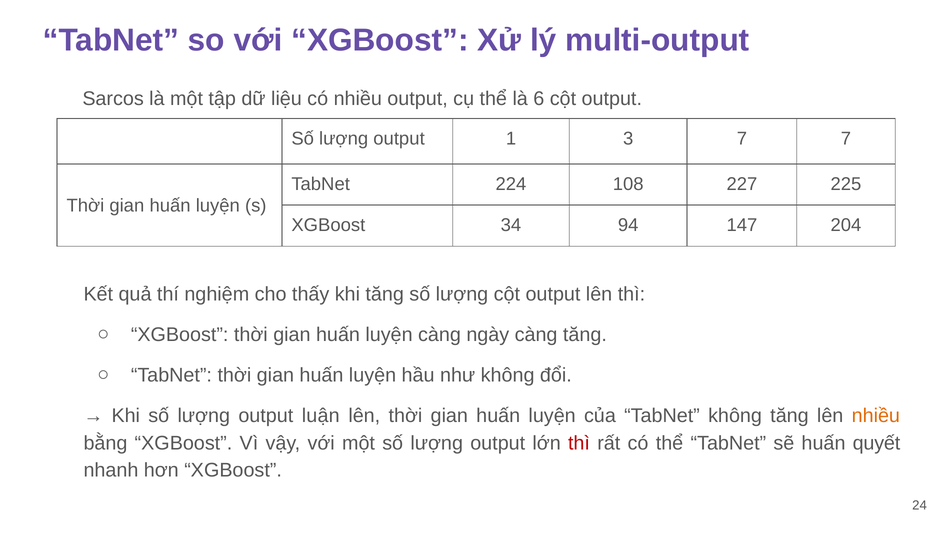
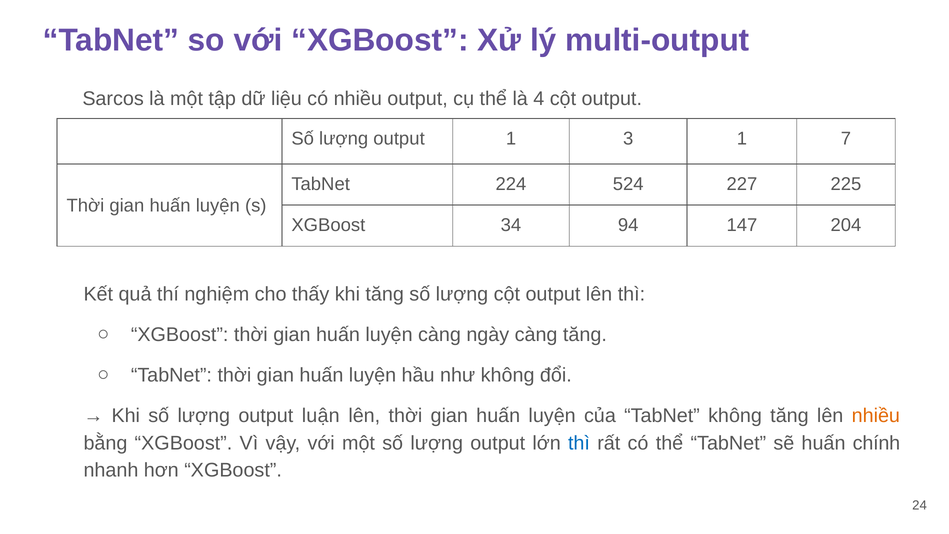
6: 6 -> 4 (539, 99)
3 7: 7 -> 1 (742, 139)
108: 108 -> 524 (628, 184)
thì colour: red -> blue (579, 443)
quyết: quyết -> chính (876, 443)
